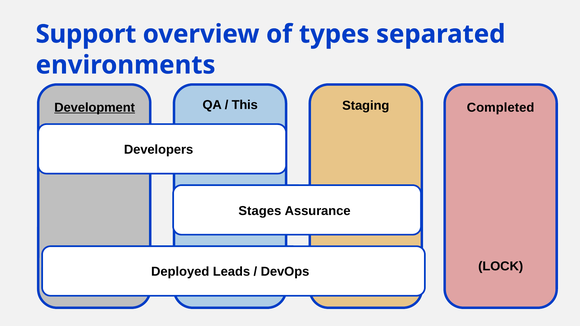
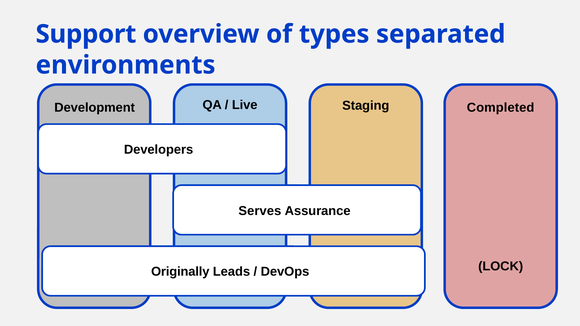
Development underline: present -> none (95, 108)
This: This -> Live (245, 105)
Stages: Stages -> Serves (260, 211)
Deployed: Deployed -> Originally (180, 272)
